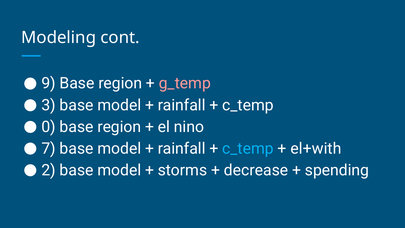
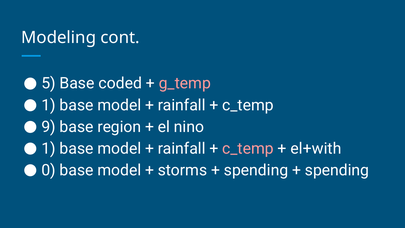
9: 9 -> 5 (49, 83)
region: region -> coded (120, 83)
3: 3 -> 1 (49, 105)
0: 0 -> 9 (49, 127)
7: 7 -> 1 (49, 148)
c_temp colour: light blue -> pink (248, 148)
2: 2 -> 0 (49, 170)
decrease: decrease -> spending (256, 170)
